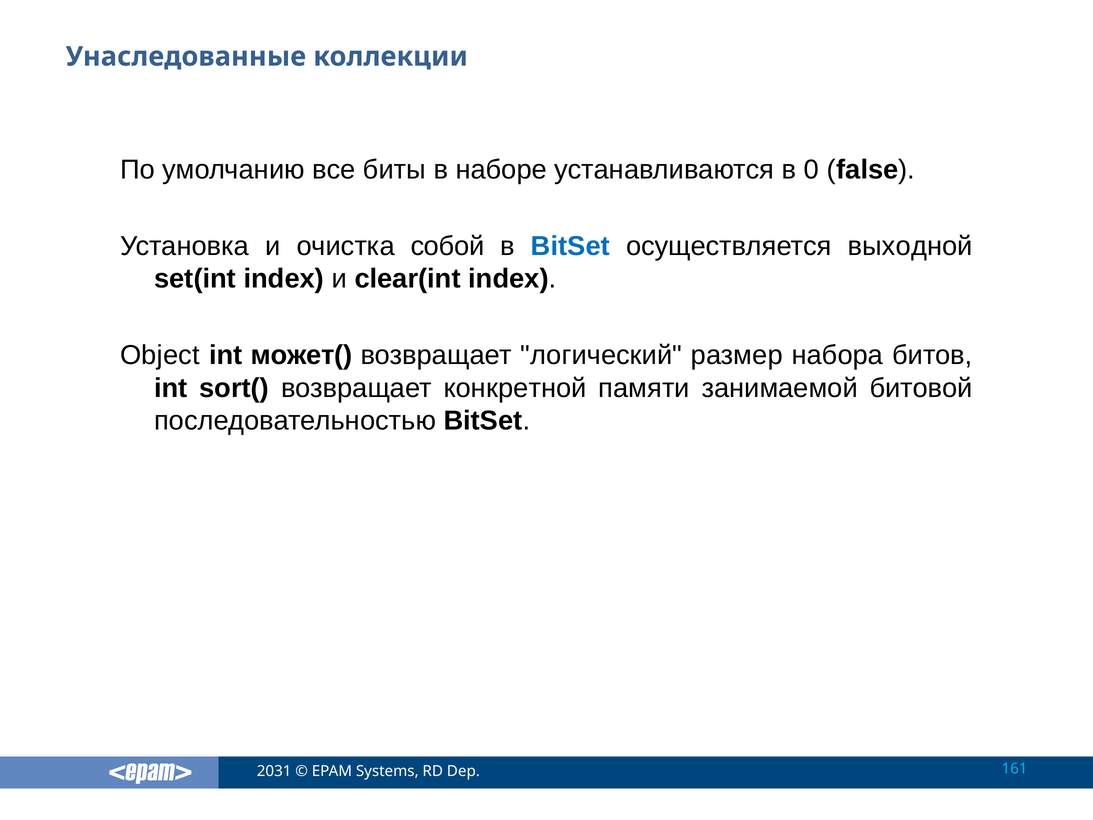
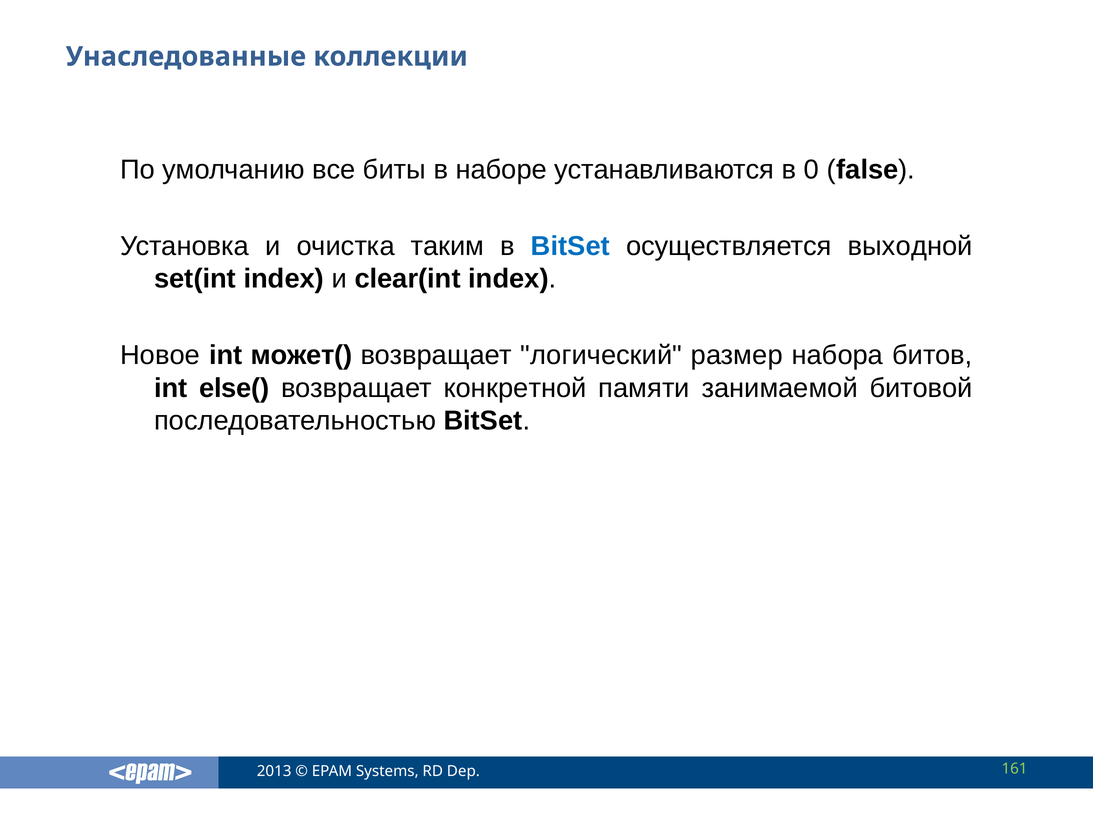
собой: собой -> таким (447, 246)
Object: Object -> Новое (160, 355)
sort(: sort( -> else( (234, 388)
2031: 2031 -> 2013 (274, 771)
161 colour: light blue -> light green (1015, 769)
